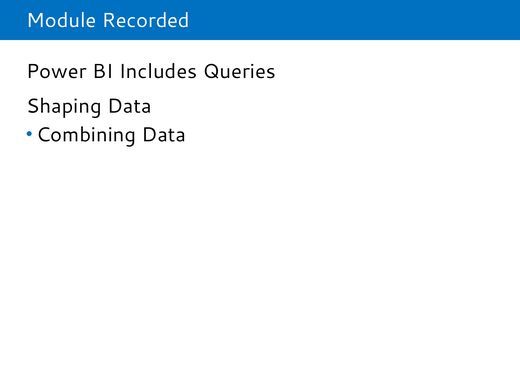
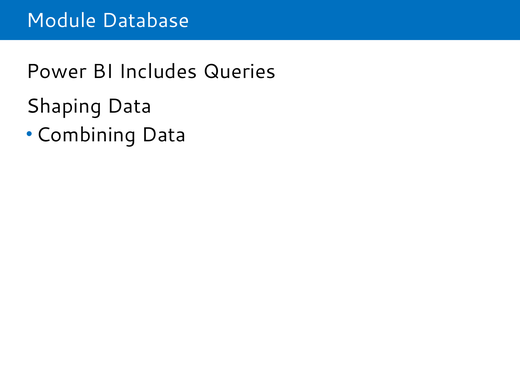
Recorded: Recorded -> Database (146, 21)
